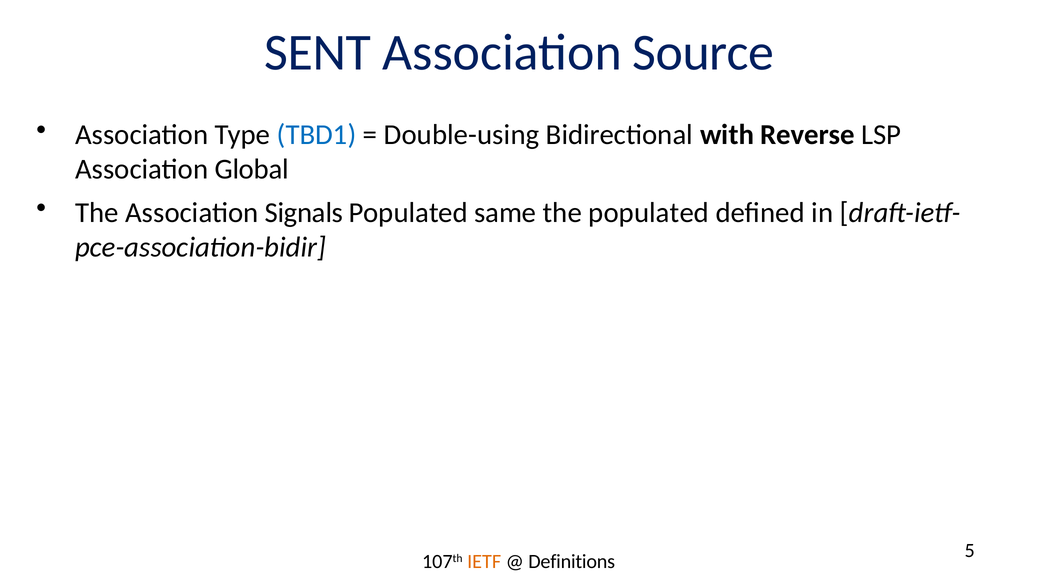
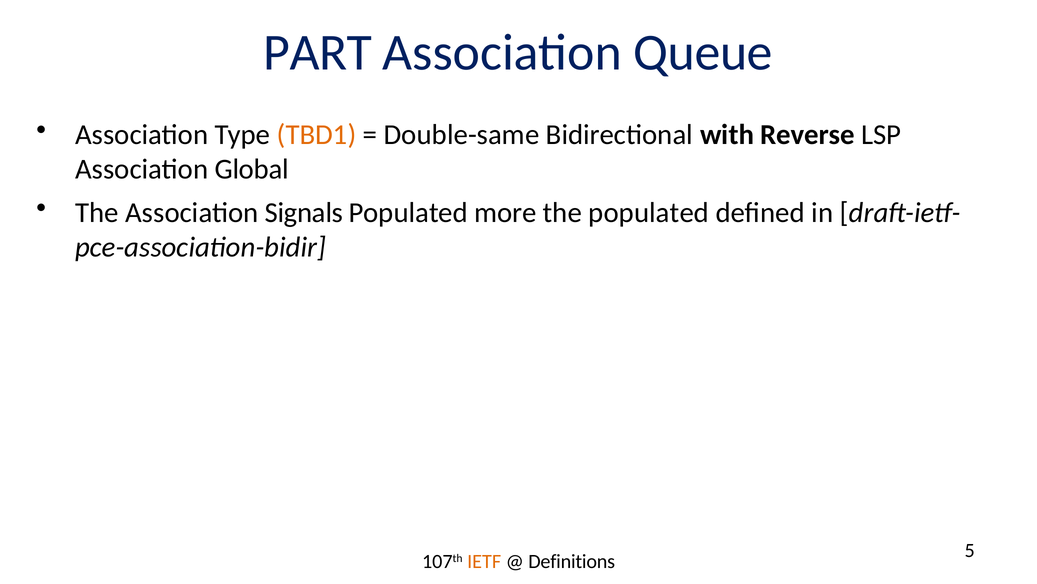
SENT: SENT -> PART (318, 53)
Source: Source -> Queue (703, 53)
TBD1 colour: blue -> orange (317, 135)
Double-using: Double-using -> Double-same (462, 135)
same: same -> more (505, 213)
